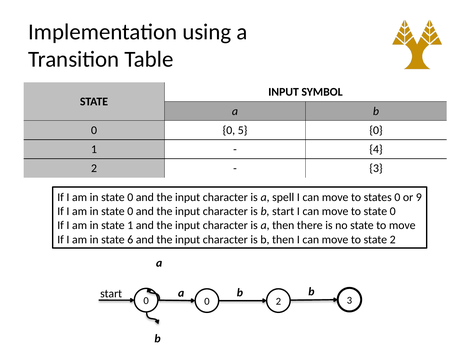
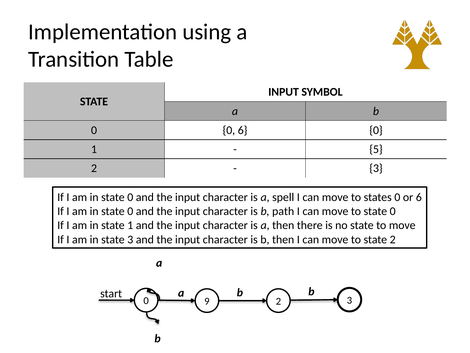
0 5: 5 -> 6 (243, 130)
4: 4 -> 5 (376, 149)
or 9: 9 -> 6 (419, 197)
b start: start -> path (283, 211)
state 6: 6 -> 3 (130, 239)
0: 0 -> 9 (207, 301)
